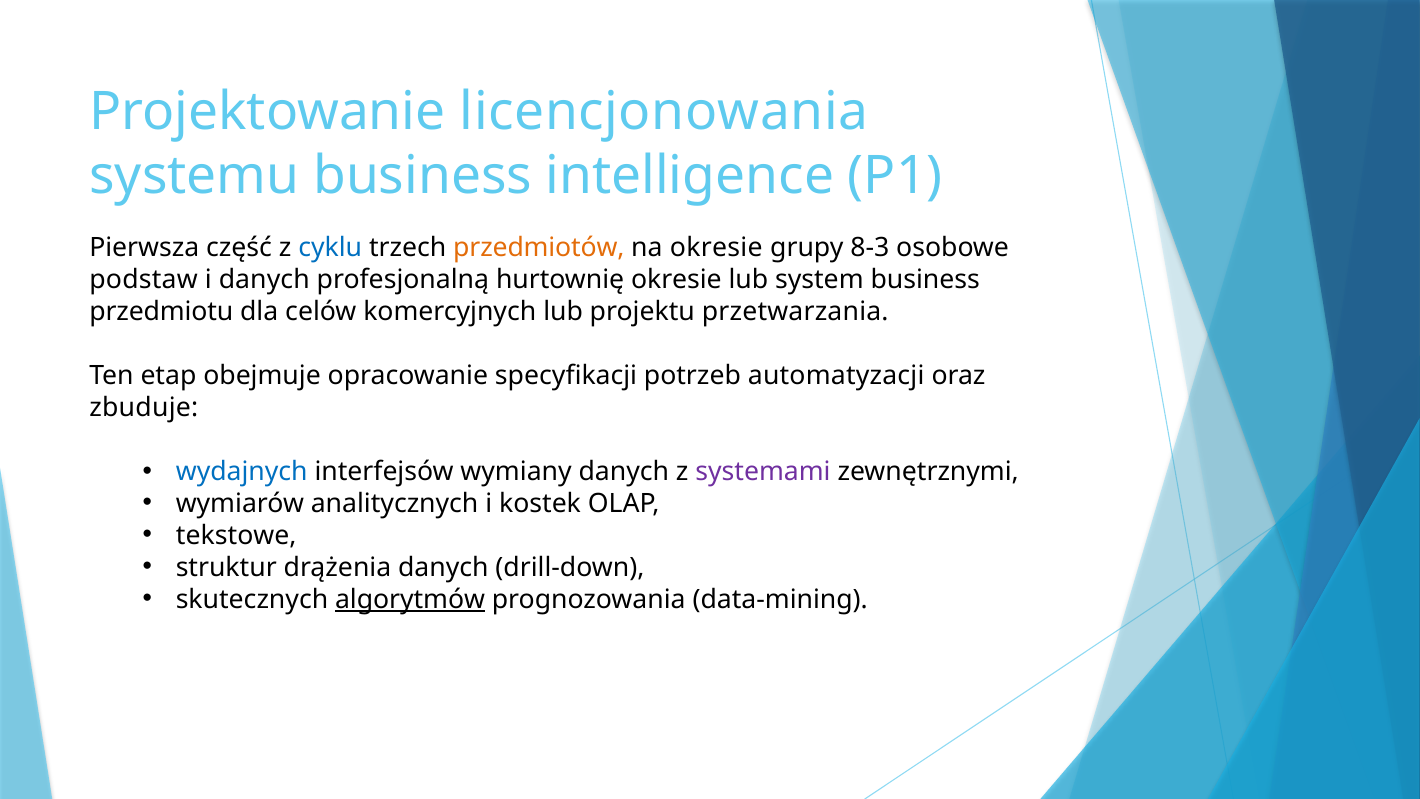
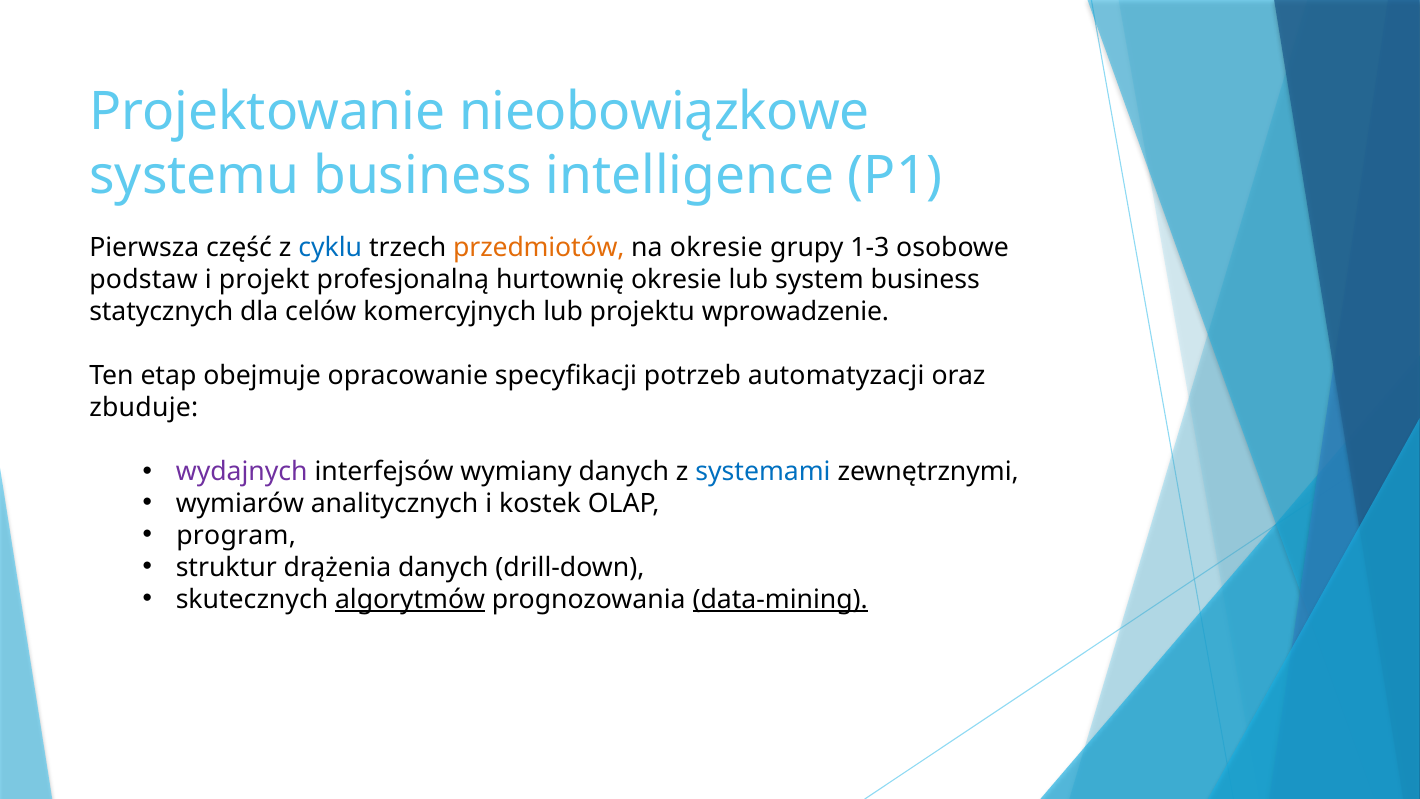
licencjonowania: licencjonowania -> nieobowiązkowe (665, 112)
8-3: 8-3 -> 1-3 (870, 248)
i danych: danych -> projekt (264, 280)
przedmiotu: przedmiotu -> statycznych (161, 312)
przetwarzania: przetwarzania -> wprowadzenie (795, 312)
wydajnych colour: blue -> purple (242, 472)
systemami colour: purple -> blue (763, 472)
tekstowe: tekstowe -> program (236, 535)
data-mining underline: none -> present (780, 599)
